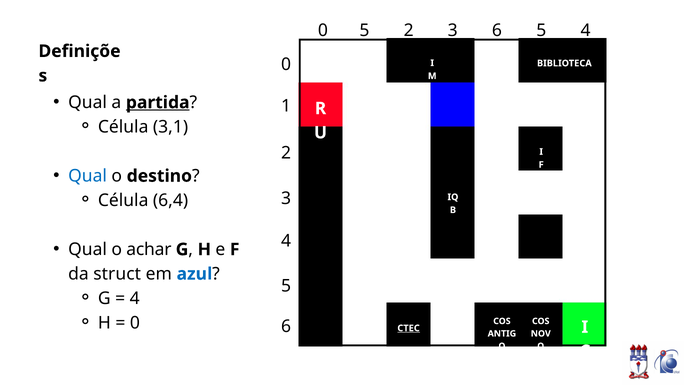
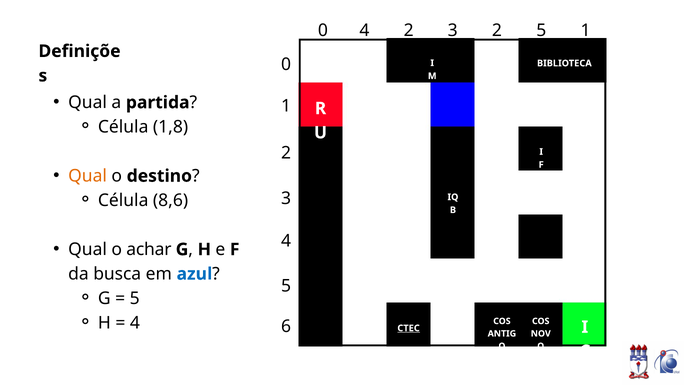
0 5: 5 -> 4 (364, 30)
3 6: 6 -> 2 (497, 30)
5 4: 4 -> 1 (586, 30)
partida underline: present -> none (158, 102)
3,1: 3,1 -> 1,8 (171, 127)
Qual colour: blue -> orange (88, 176)
6,4: 6,4 -> 8,6 (171, 200)
struct: struct -> busca (117, 274)
4: 4 -> 5 (135, 298)
0: 0 -> 4 (135, 323)
